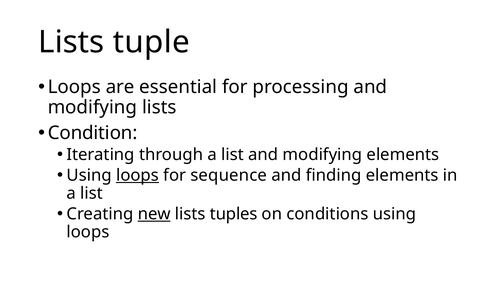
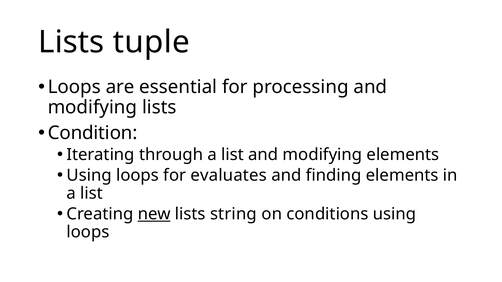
loops underline: present -> none (137, 176)
sequence: sequence -> evaluates (229, 176)
tuples: tuples -> string (233, 214)
